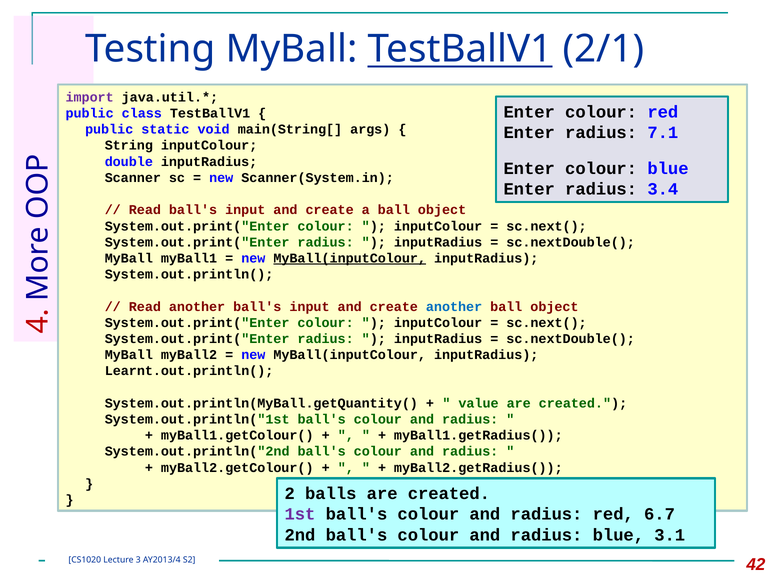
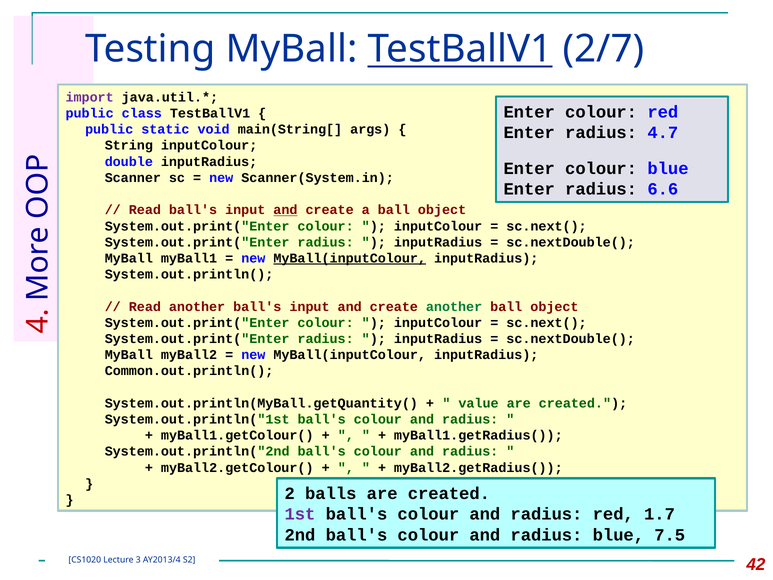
2/1: 2/1 -> 2/7 (603, 49)
7.1: 7.1 -> 4.7 (663, 133)
3.4: 3.4 -> 6.6 (663, 189)
and underline: none -> present (285, 210)
another colour: blue -> green (454, 306)
Learnt.out.println(: Learnt.out.println( -> Common.out.println( (189, 371)
6.7: 6.7 -> 1.7 (659, 514)
3.1: 3.1 -> 7.5 (670, 535)
